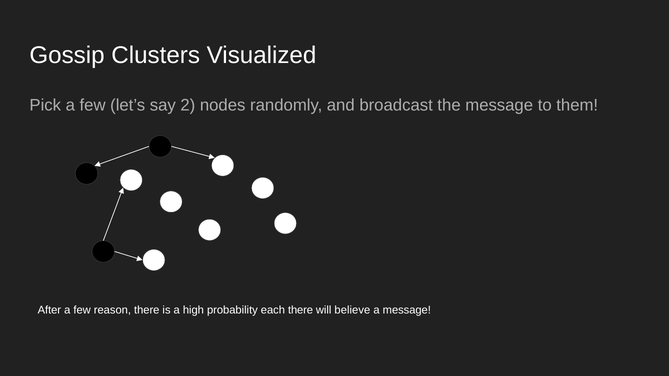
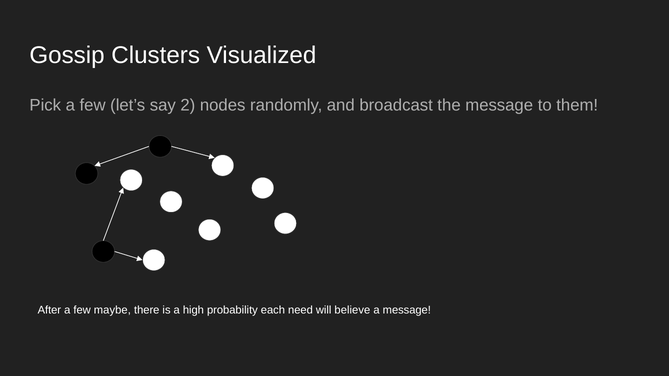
reason: reason -> maybe (112, 310)
each there: there -> need (300, 310)
